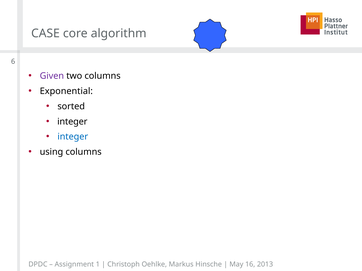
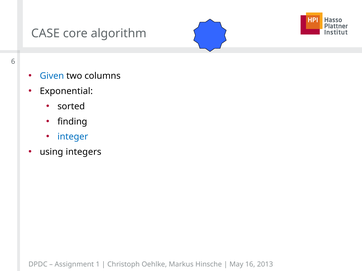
Given colour: purple -> blue (52, 76)
integer: integer -> finding (72, 122)
using columns: columns -> integers (84, 152)
